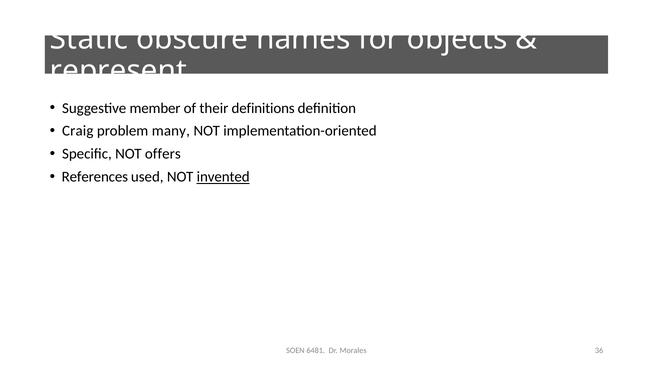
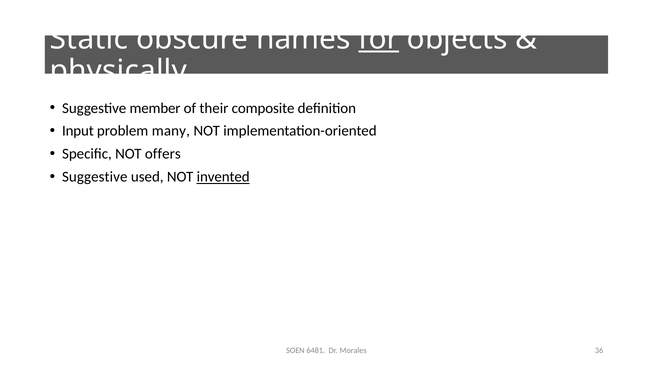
for underline: none -> present (379, 39)
represent: represent -> physically (118, 71)
definitions: definitions -> composite (263, 108)
Craig: Craig -> Input (78, 131)
References: References -> Suggestive (95, 177)
